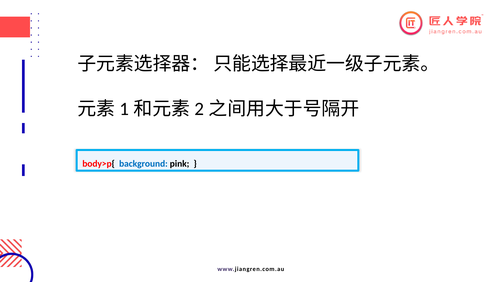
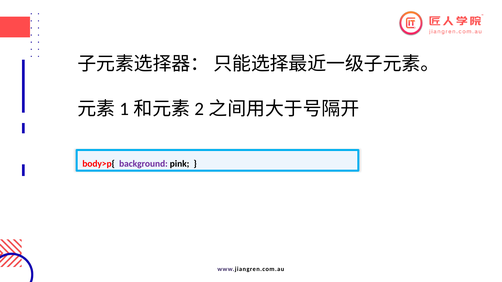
background colour: blue -> purple (143, 164)
